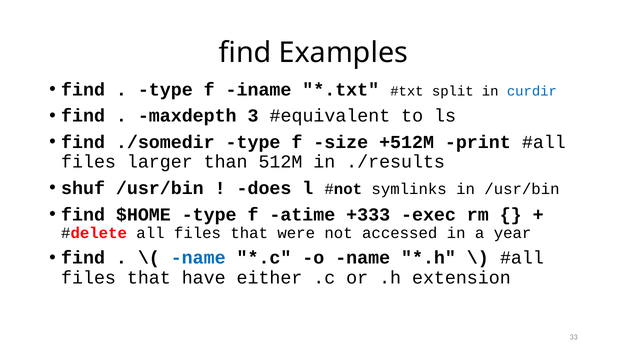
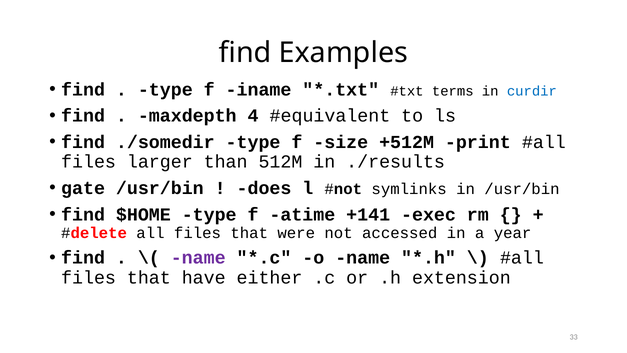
split: split -> terms (453, 91)
3: 3 -> 4 (253, 116)
shuf: shuf -> gate (83, 188)
+333: +333 -> +141 (368, 214)
name colour: blue -> purple (198, 258)
